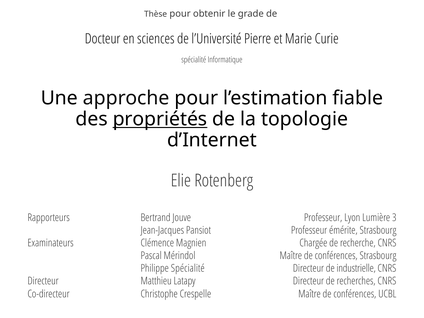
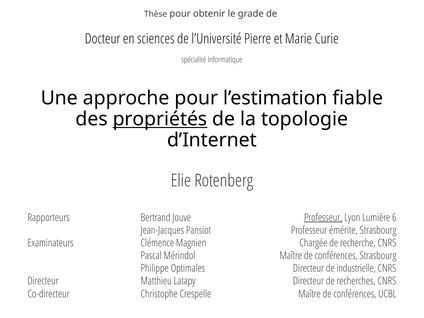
Professeur underline: none -> present (323, 218)
3: 3 -> 6 (394, 218)
Philippe Spécialité: Spécialité -> Optimales (188, 268)
